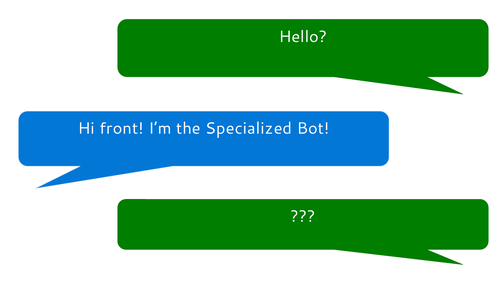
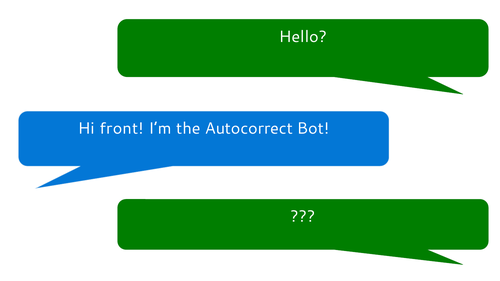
Specialized: Specialized -> Autocorrect (249, 128)
